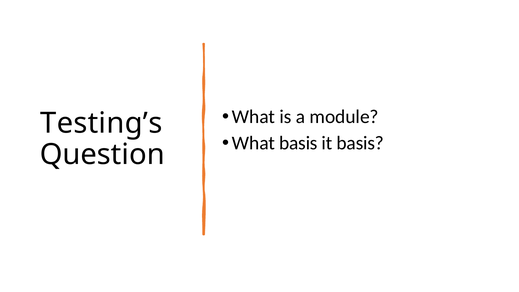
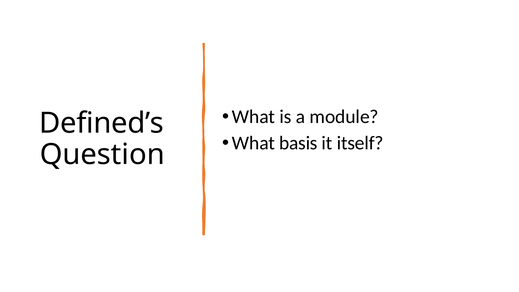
Testing’s: Testing’s -> Defined’s (102, 123)
it basis: basis -> itself (360, 143)
